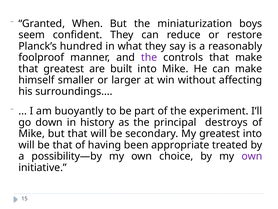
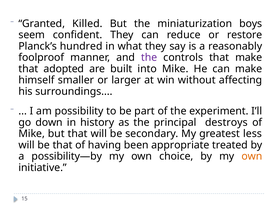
When: When -> Killed (87, 24)
that greatest: greatest -> adopted (64, 69)
buoyantly: buoyantly -> possibility (79, 111)
greatest into: into -> less (252, 133)
own colour: purple -> orange (252, 156)
